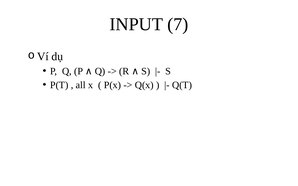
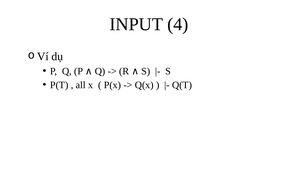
7: 7 -> 4 (178, 24)
